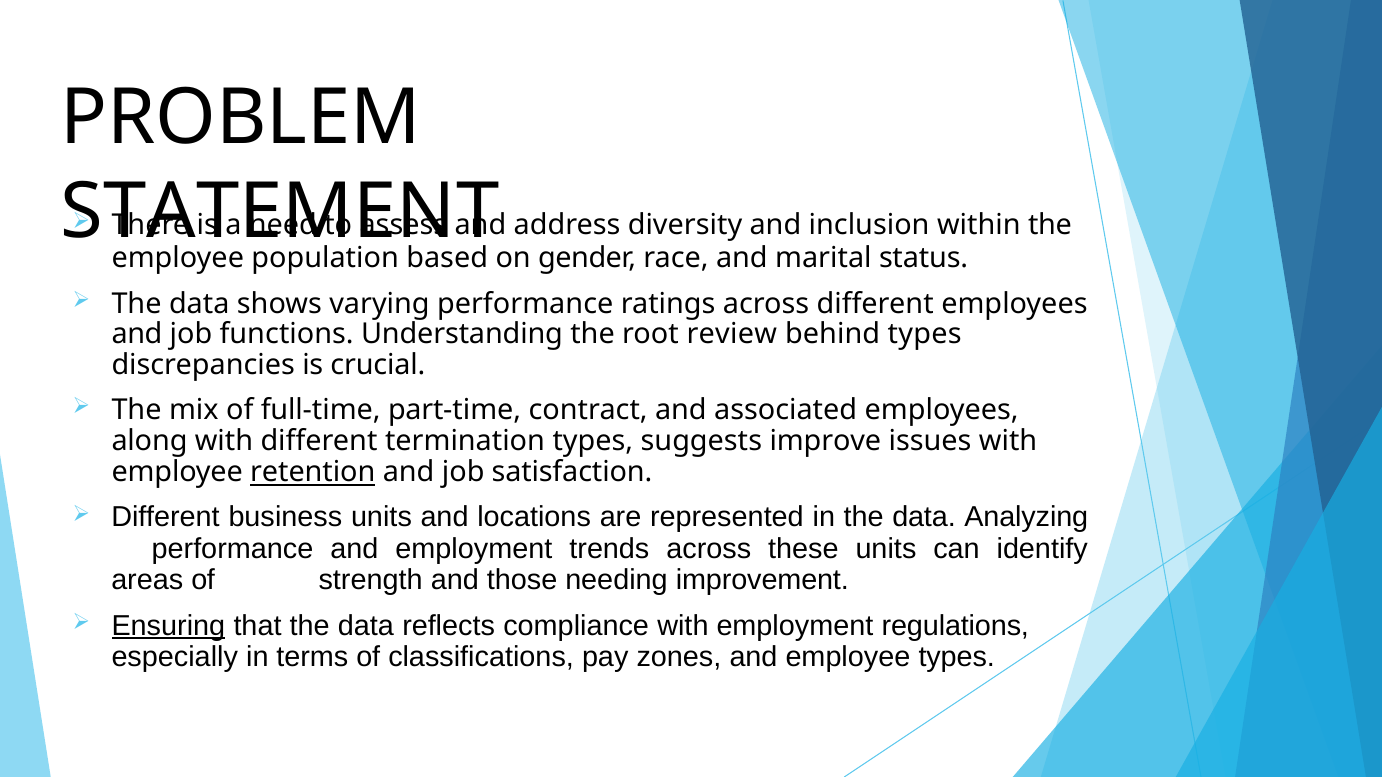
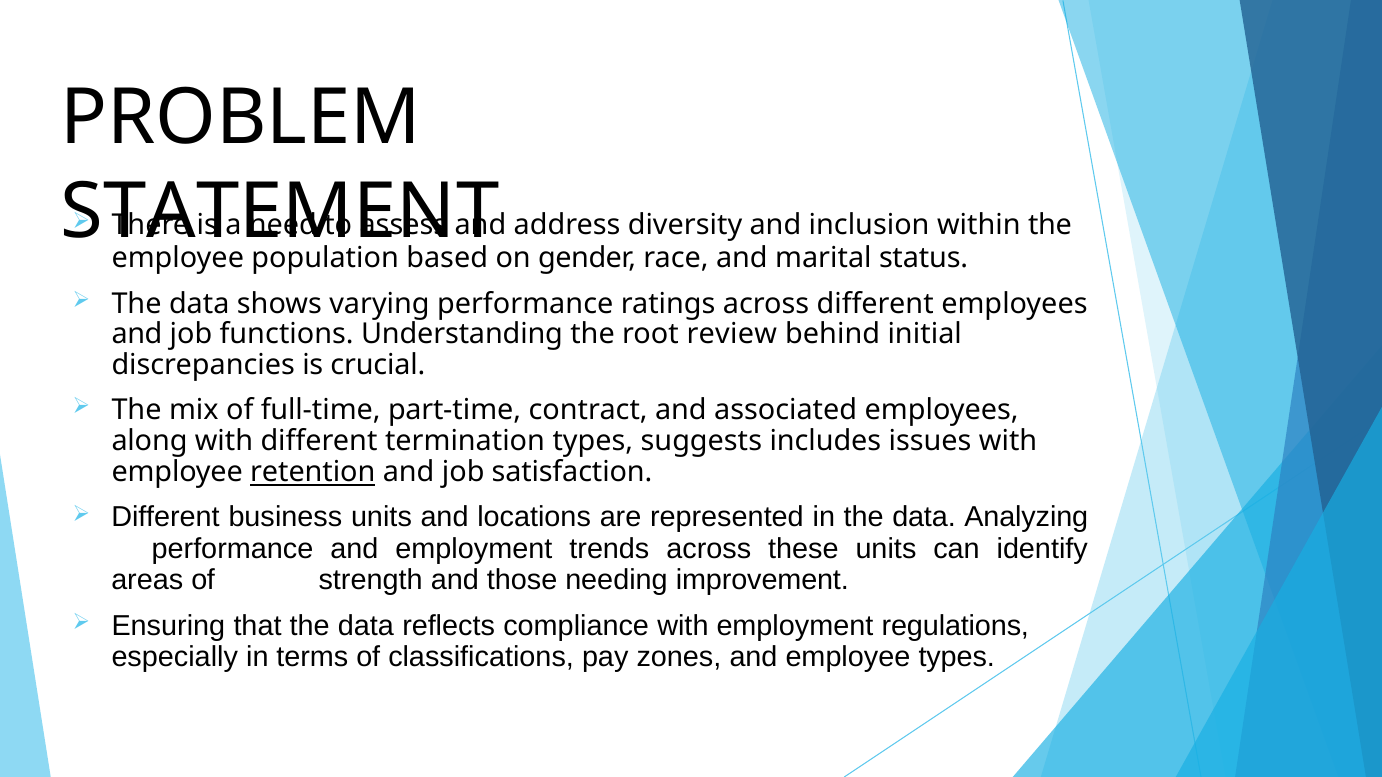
behind types: types -> initial (925, 335)
improve: improve -> includes (825, 442)
Ensuring underline: present -> none (168, 626)
